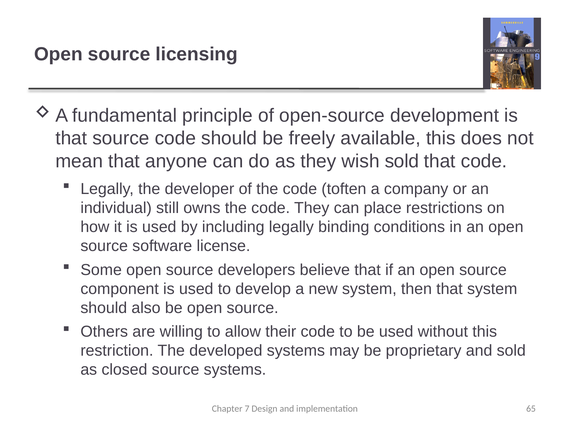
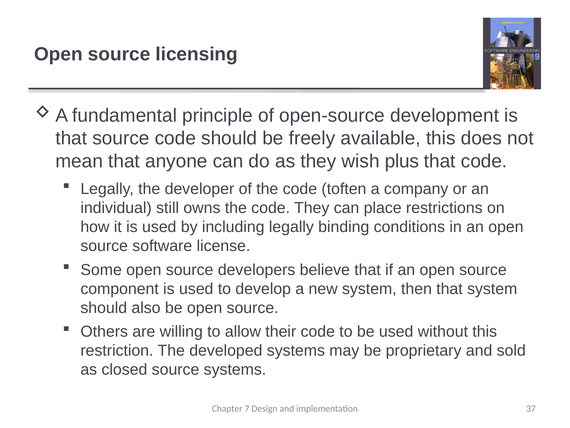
wish sold: sold -> plus (402, 161)
65: 65 -> 37 (531, 408)
